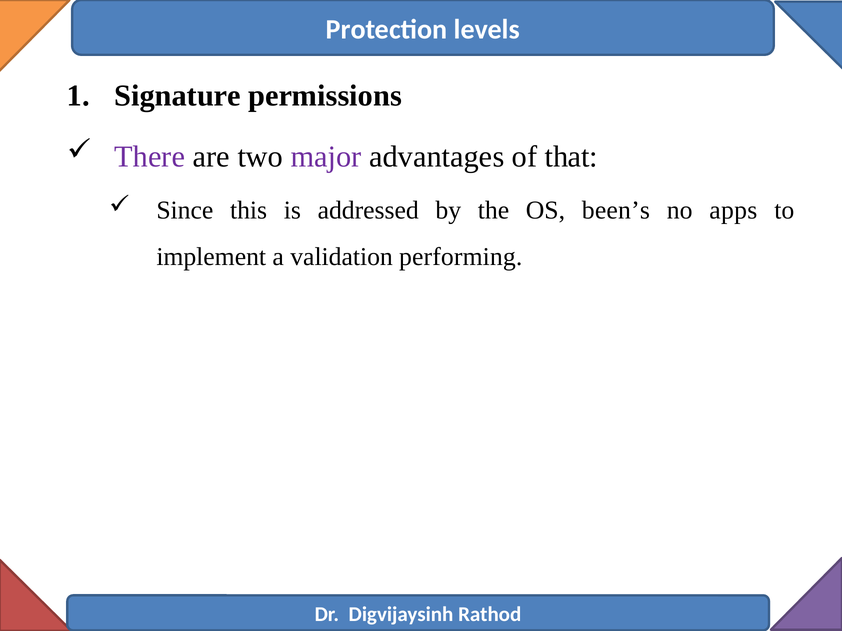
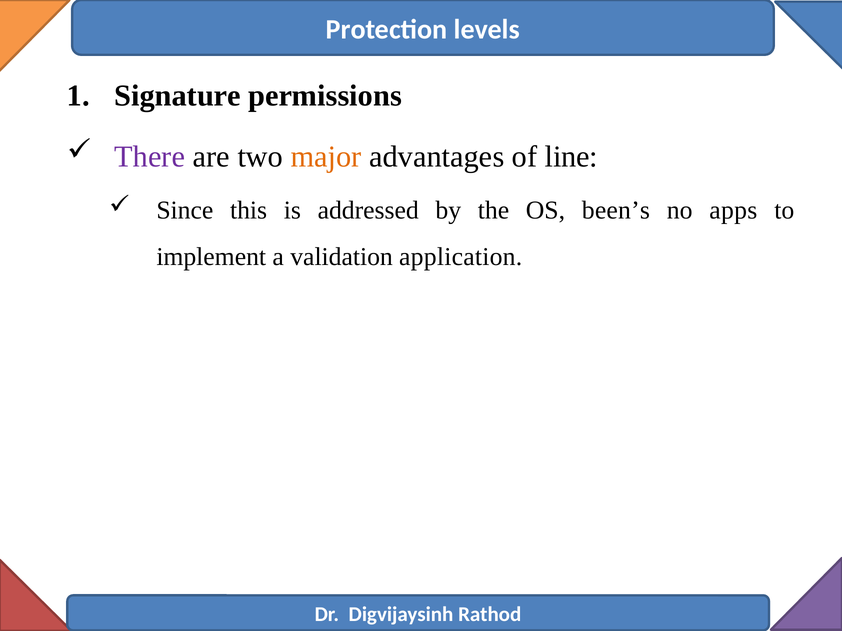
major colour: purple -> orange (326, 157)
that: that -> line (571, 157)
performing: performing -> application (461, 257)
